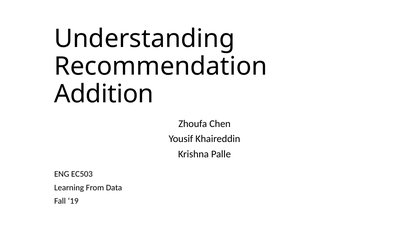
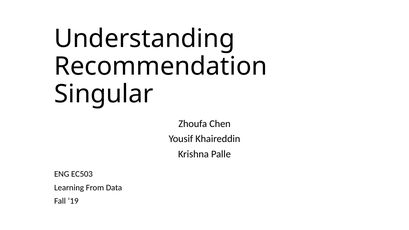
Addition: Addition -> Singular (104, 94)
